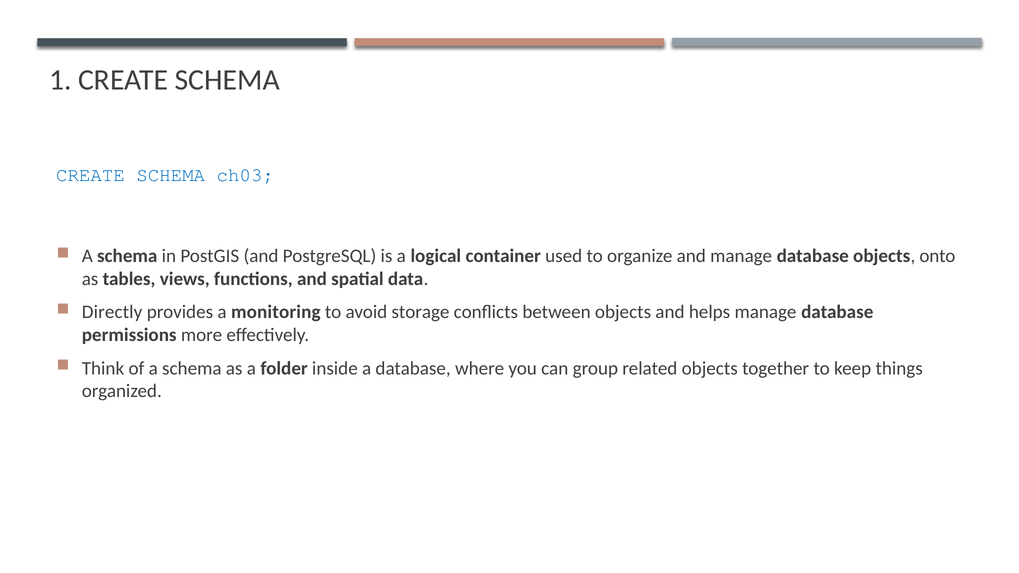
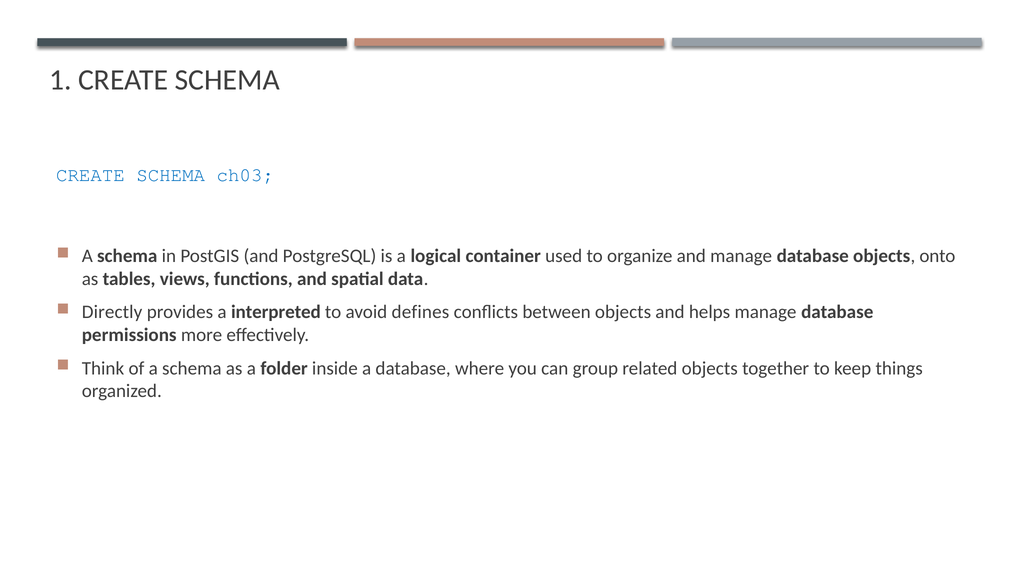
monitoring: monitoring -> interpreted (276, 312)
storage: storage -> defines (420, 312)
